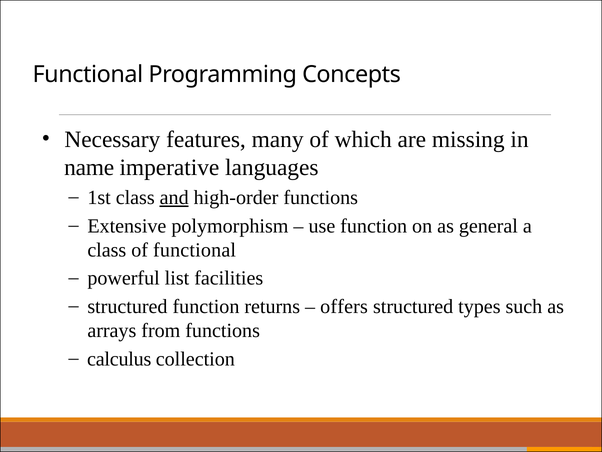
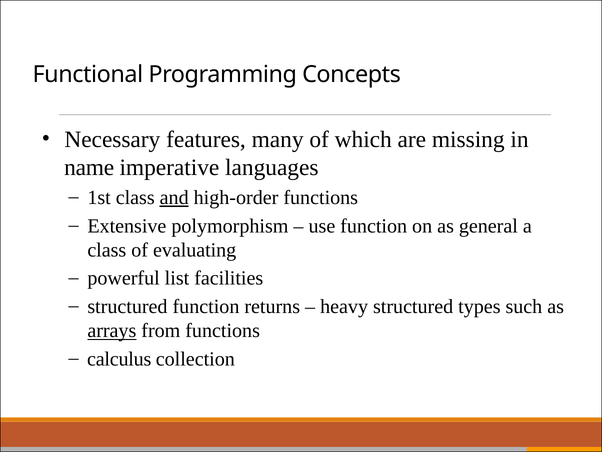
of functional: functional -> evaluating (195, 250)
offers: offers -> heavy (344, 306)
arrays underline: none -> present (112, 330)
